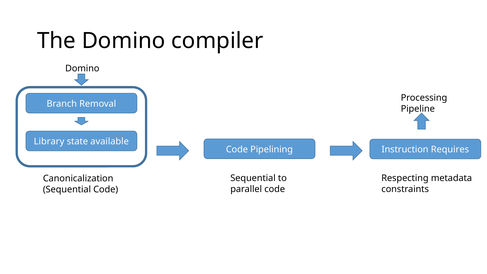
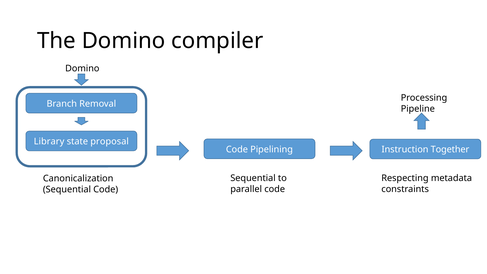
available: available -> proposal (110, 142)
Requires: Requires -> Together (450, 150)
